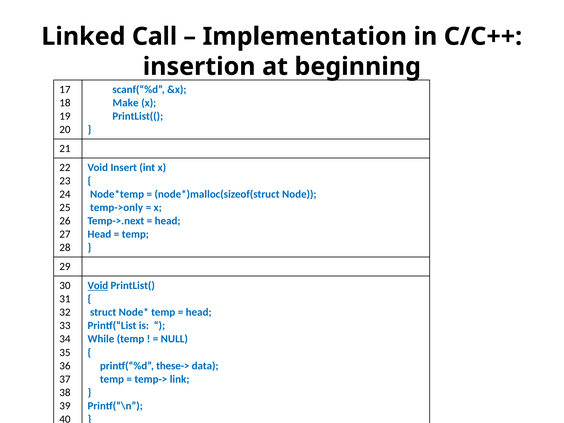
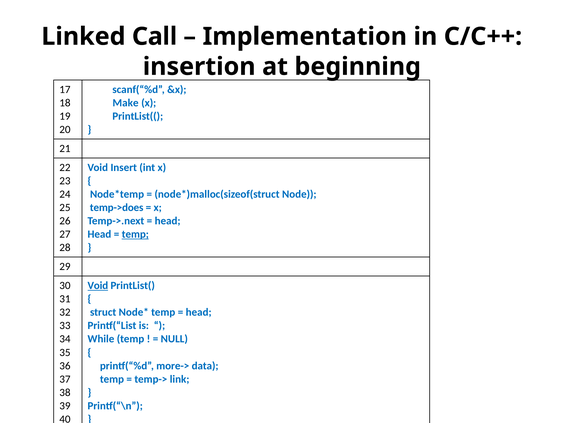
temp->only: temp->only -> temp->does (117, 208)
temp underline: none -> present (135, 234)
these->: these-> -> more-> (173, 366)
